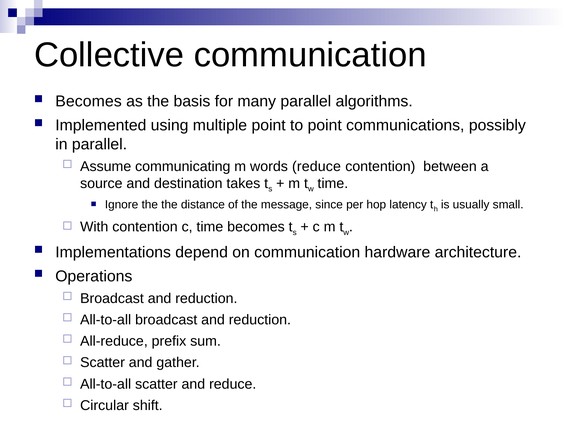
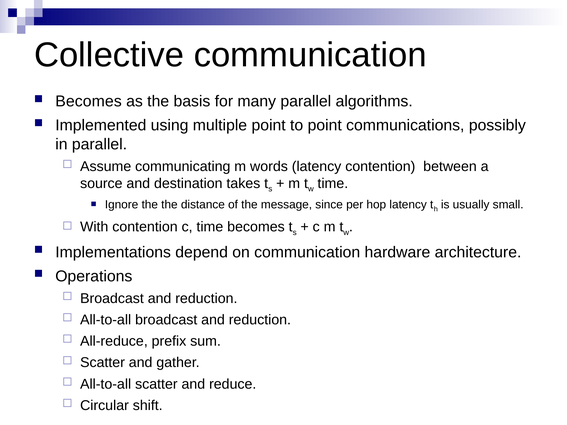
words reduce: reduce -> latency (317, 167)
